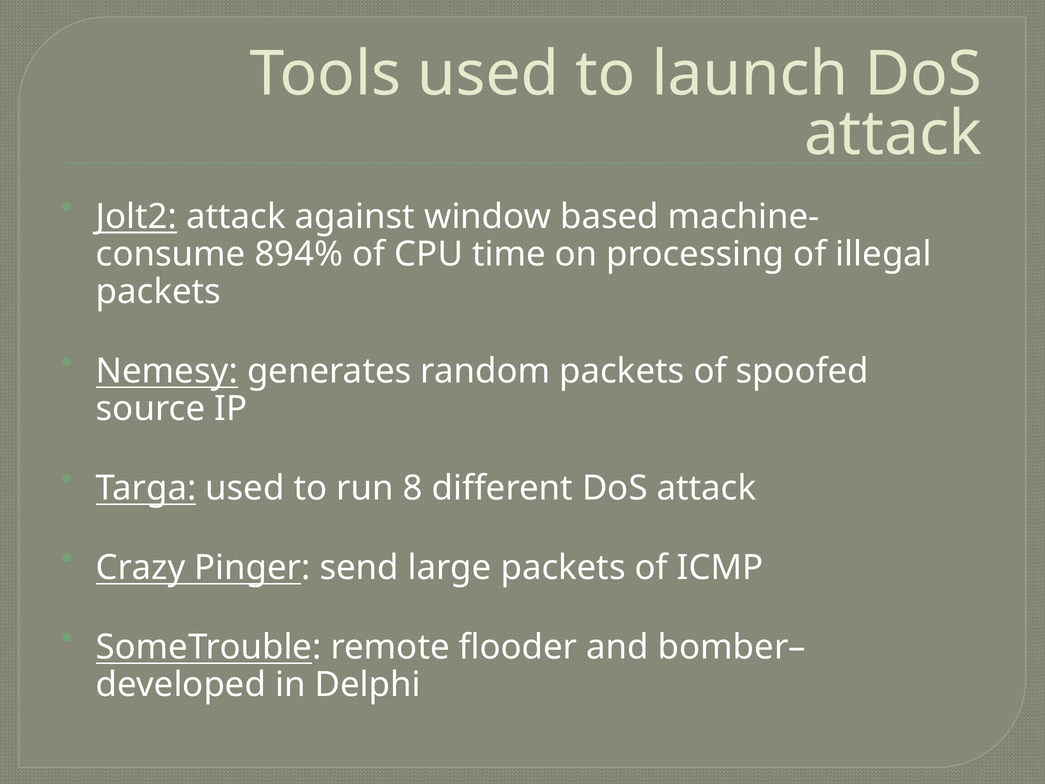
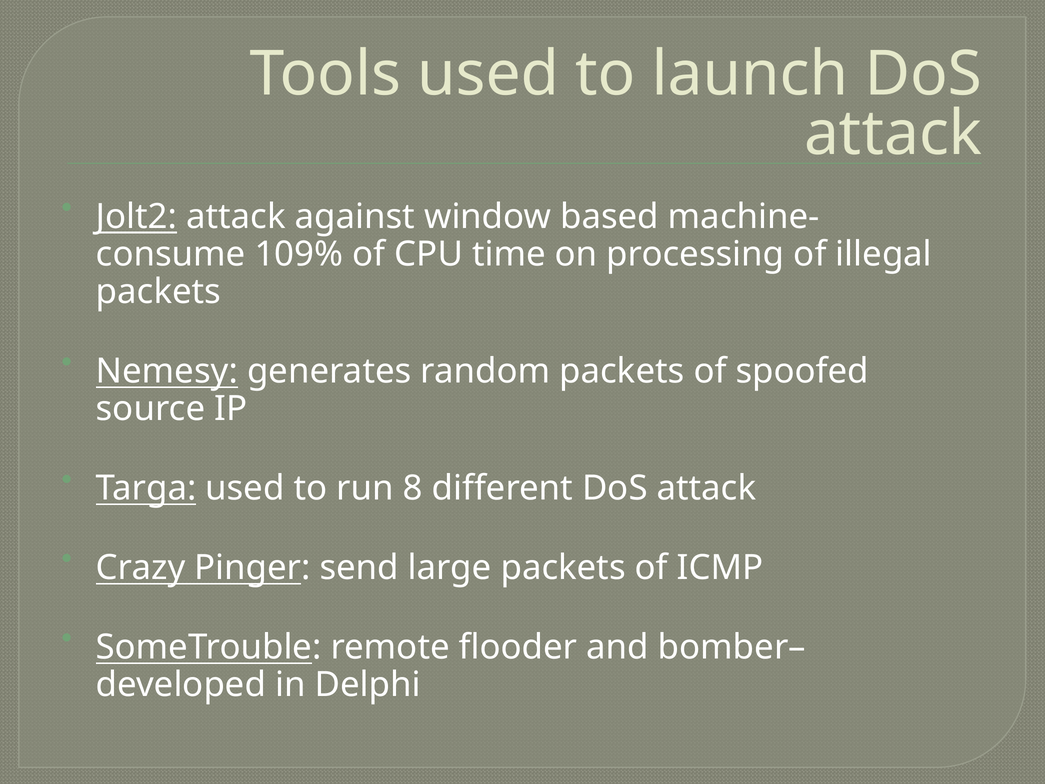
894%: 894% -> 109% (299, 254)
